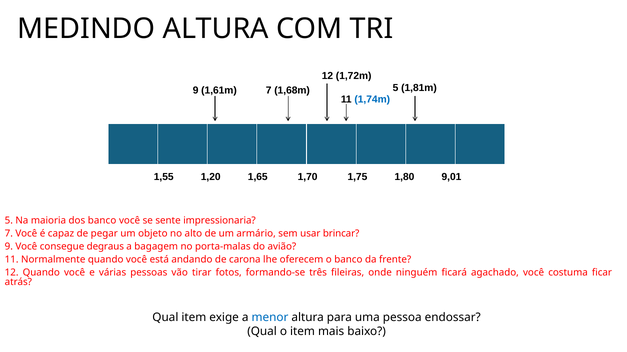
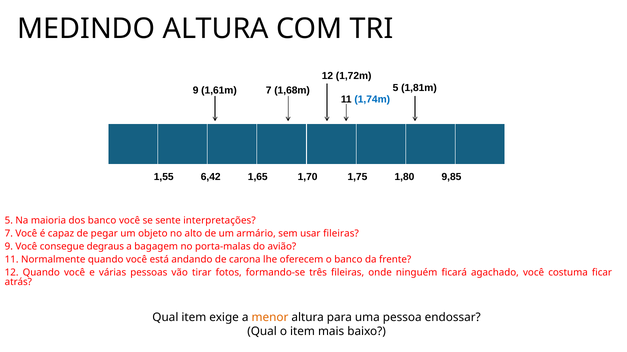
1,20: 1,20 -> 6,42 (211, 177)
9,01: 9,01 -> 9,85 (451, 177)
impressionaria: impressionaria -> interpretações (219, 221)
usar brincar: brincar -> fileiras (341, 234)
menor colour: blue -> orange (270, 318)
